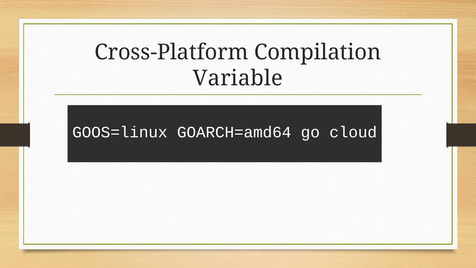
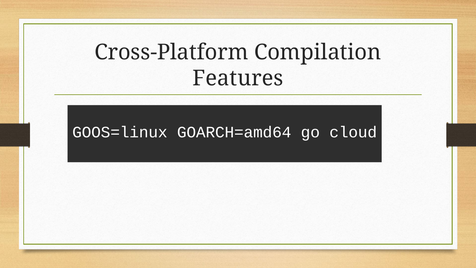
Variable: Variable -> Features (238, 78)
